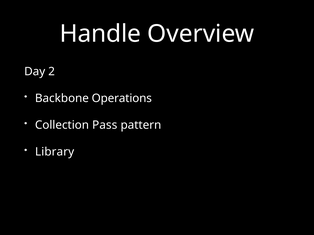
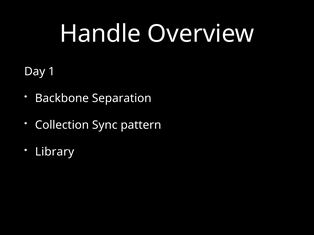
2: 2 -> 1 (52, 72)
Operations: Operations -> Separation (122, 98)
Pass: Pass -> Sync (105, 125)
